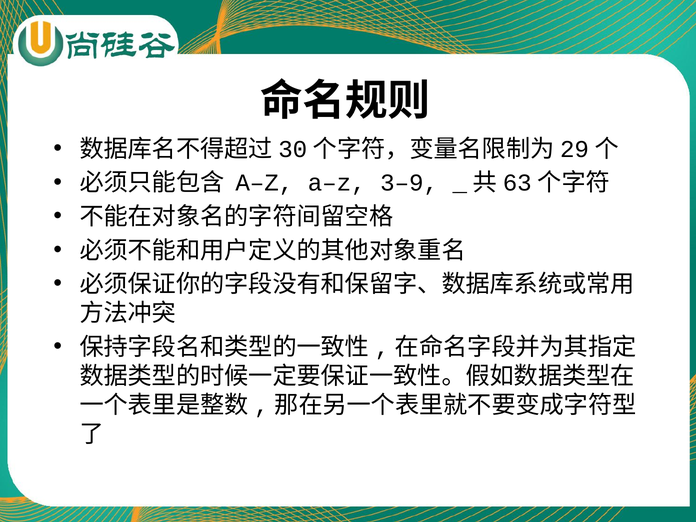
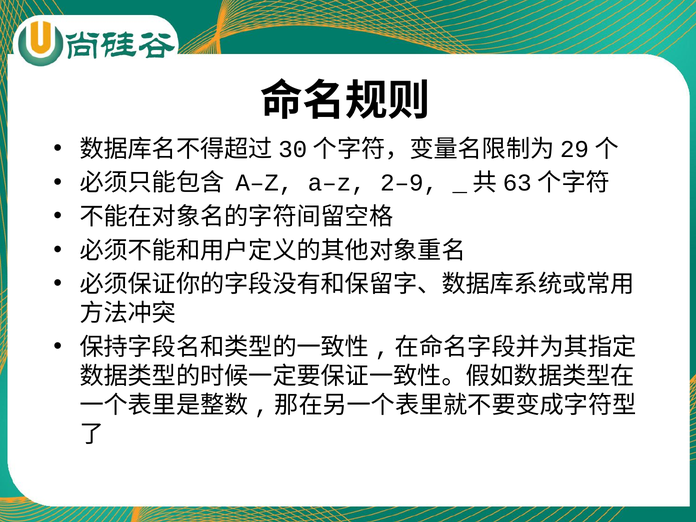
3–9: 3–9 -> 2–9 (409, 183)
